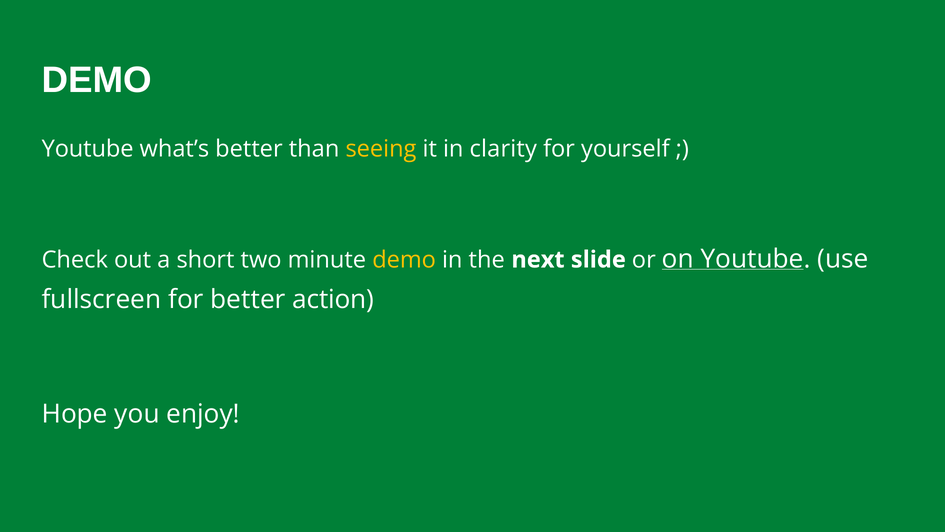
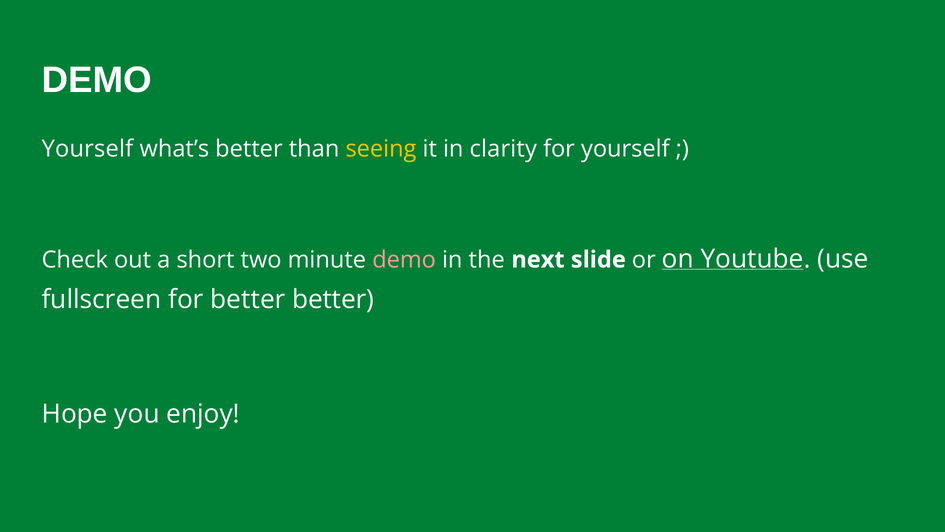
Youtube: Youtube -> Yourself (87, 149)
demo colour: yellow -> pink (404, 260)
better action: action -> better (333, 299)
